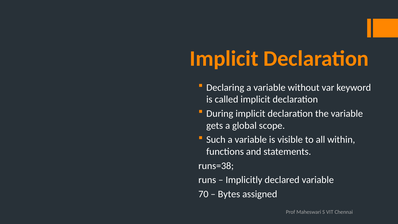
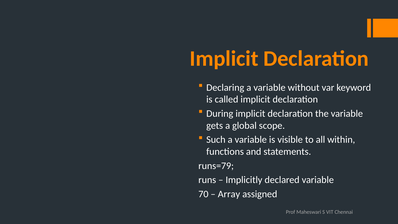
runs=38: runs=38 -> runs=79 (216, 166)
Bytes: Bytes -> Array (229, 194)
